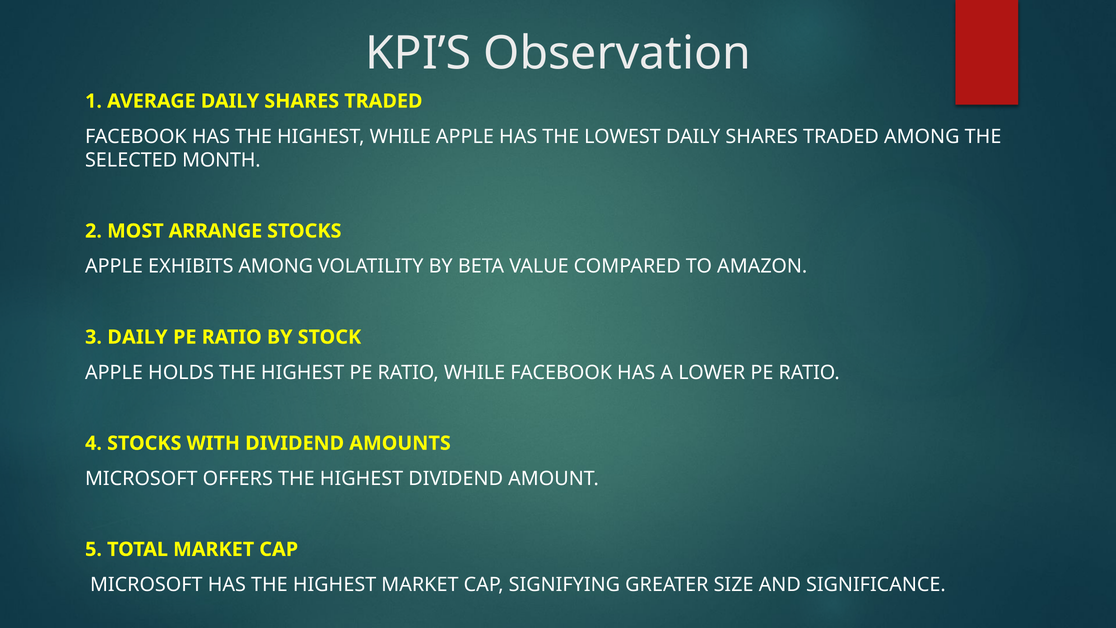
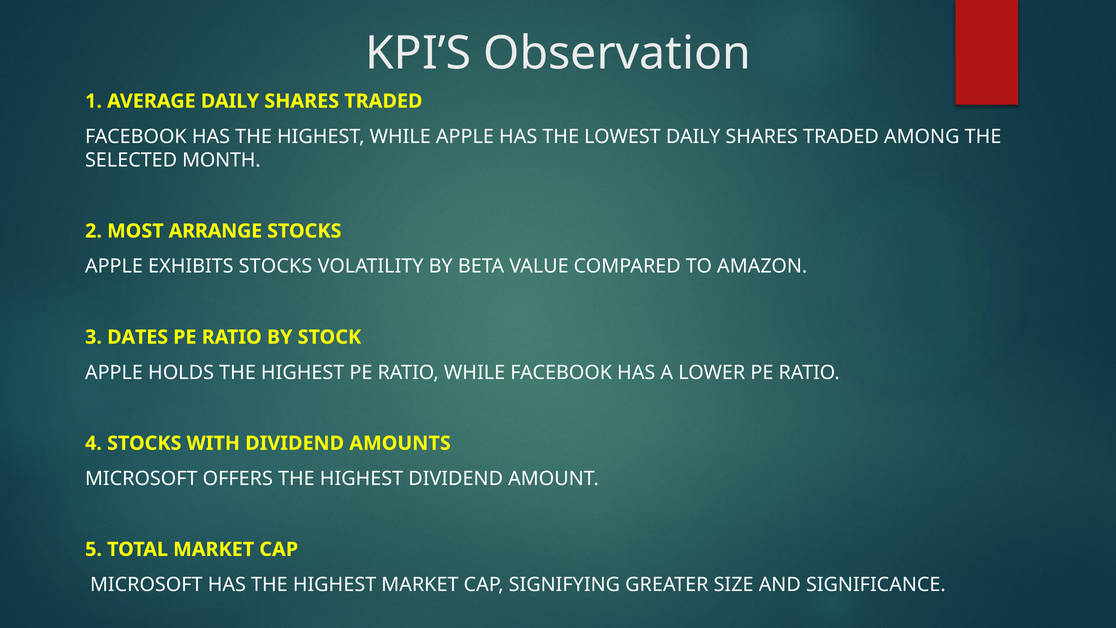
EXHIBITS AMONG: AMONG -> STOCKS (276, 266)
3 DAILY: DAILY -> DATES (138, 337)
